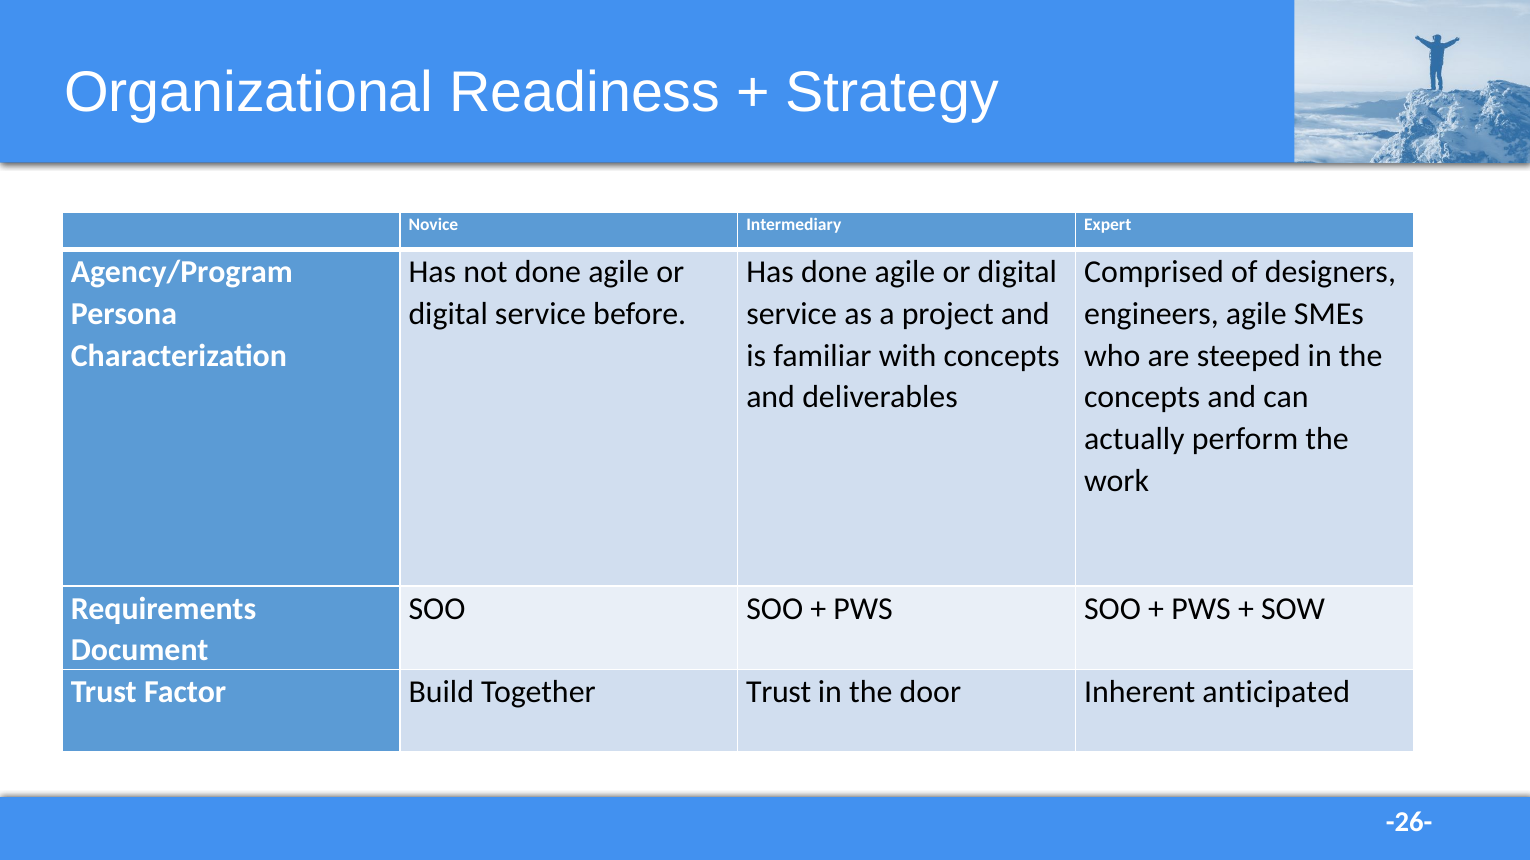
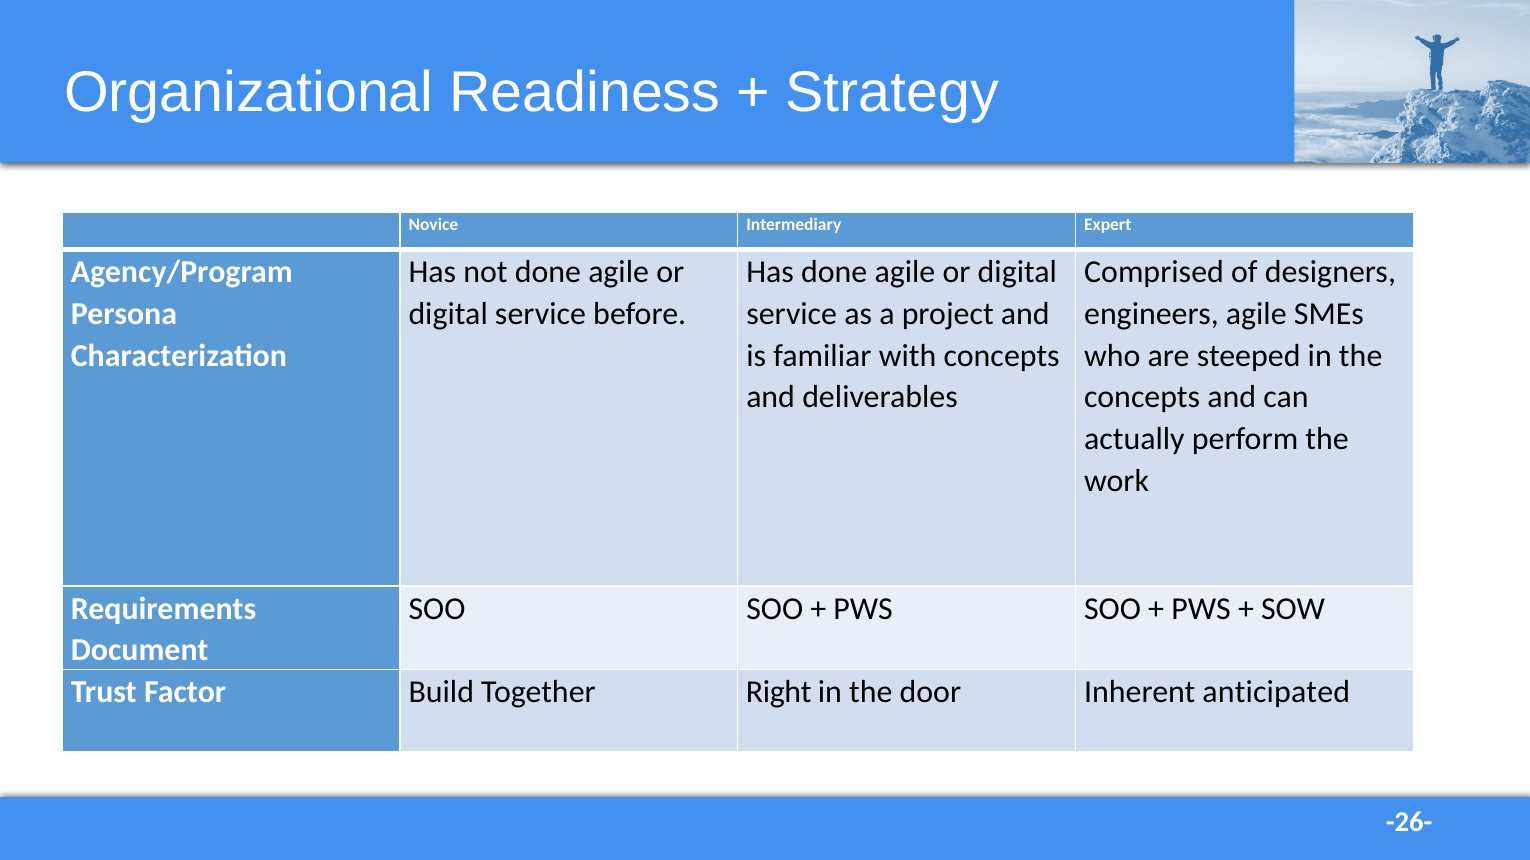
Together Trust: Trust -> Right (779, 693)
